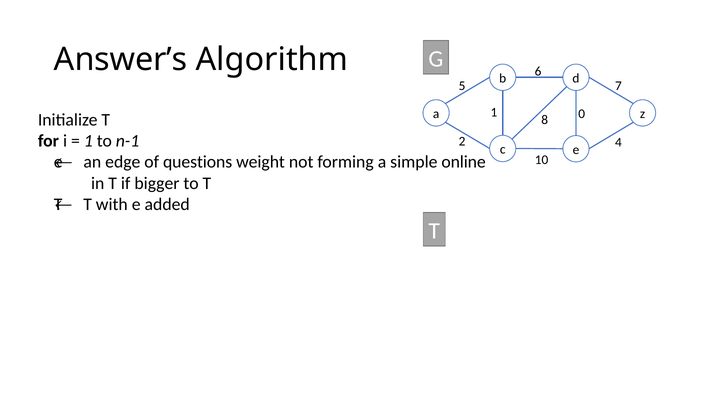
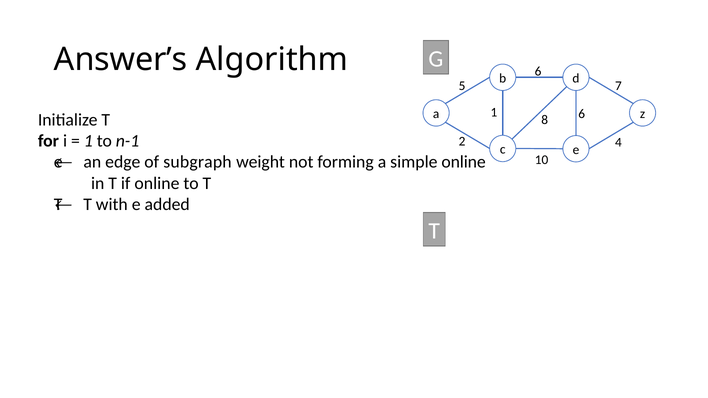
8 0: 0 -> 6 (582, 114)
questions: questions -> subgraph (197, 162)
if bigger: bigger -> online (157, 183)
